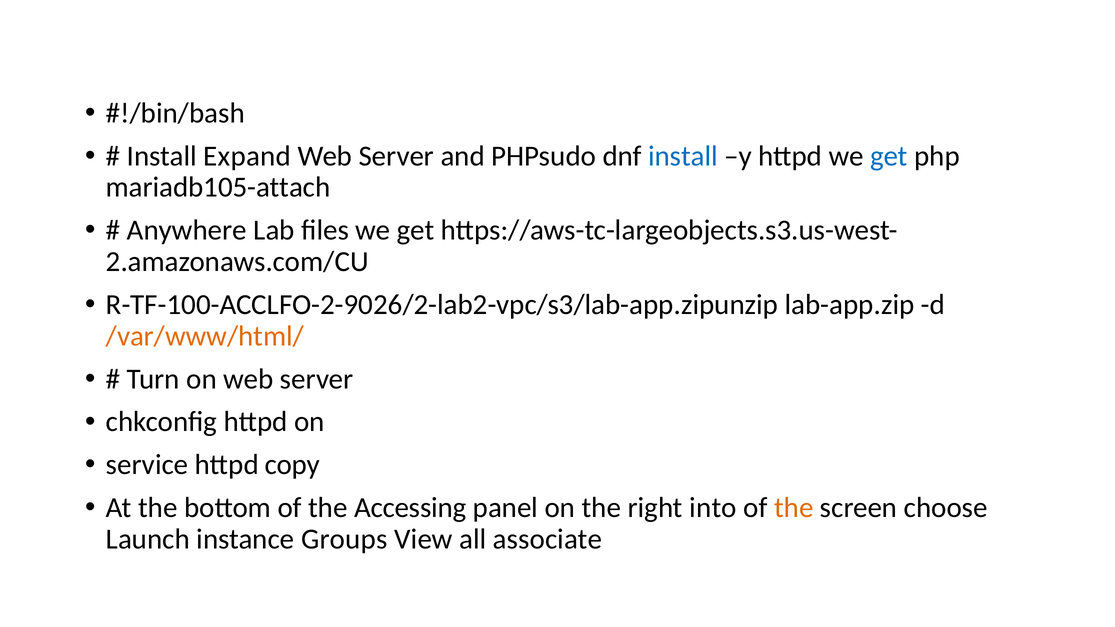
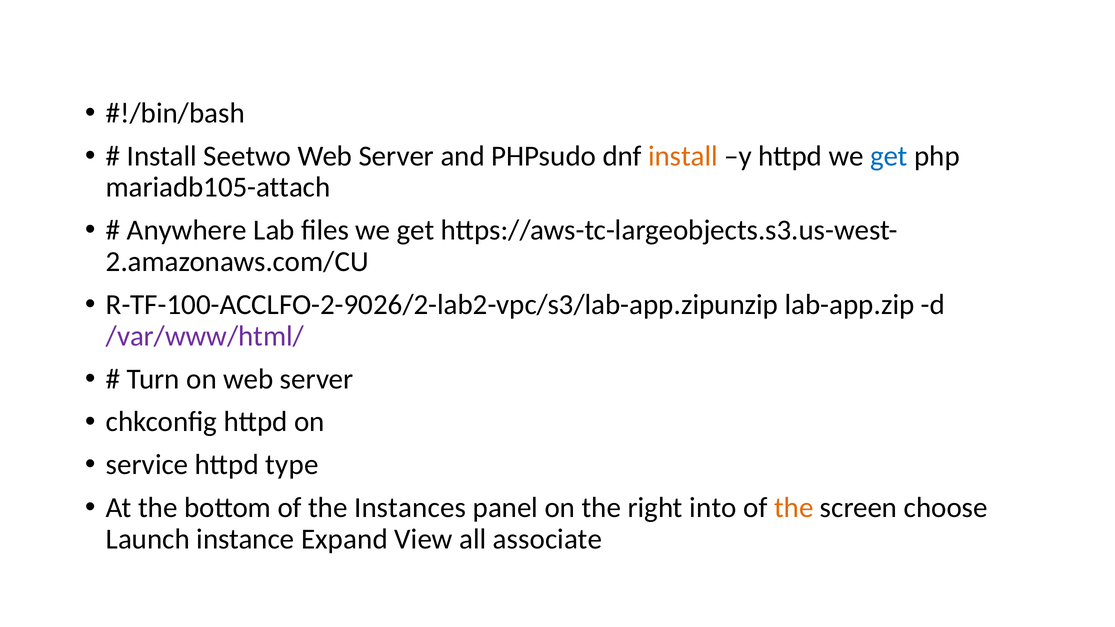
Expand: Expand -> Seetwo (247, 156)
install colour: blue -> orange (683, 156)
/var/www/html/ colour: orange -> purple (205, 336)
copy: copy -> type (292, 465)
Accessing: Accessing -> Instances (410, 508)
Groups: Groups -> Expand (344, 539)
